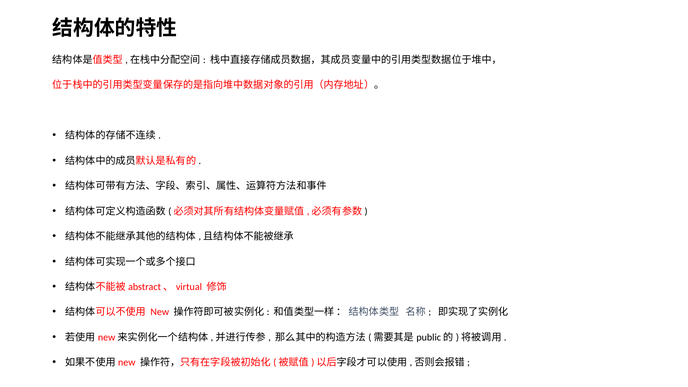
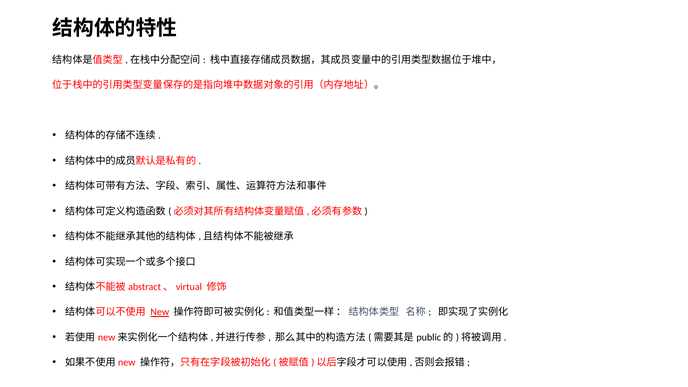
New underline: none -> present (160, 312)
